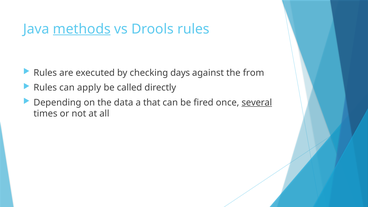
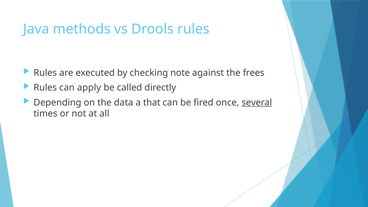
methods underline: present -> none (82, 29)
days: days -> note (180, 73)
from: from -> frees (254, 73)
